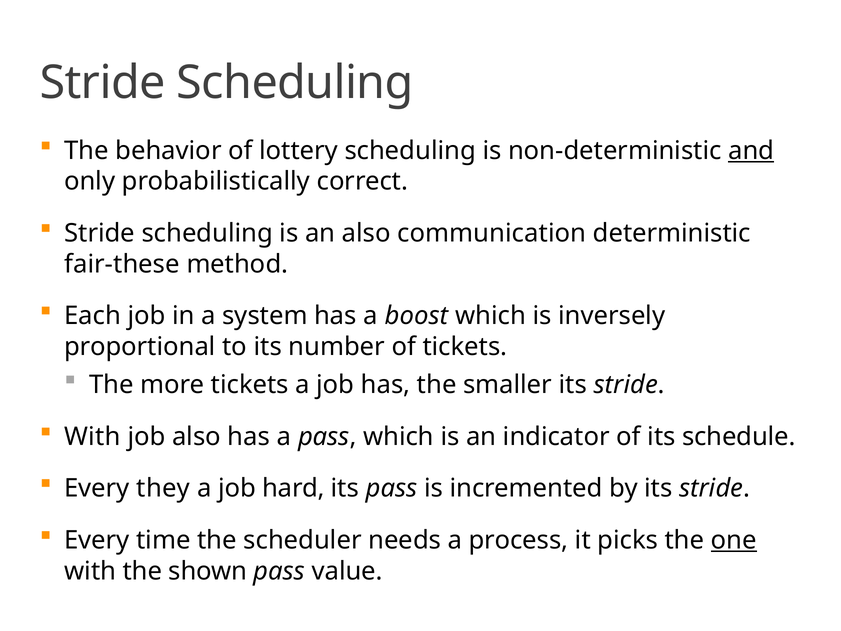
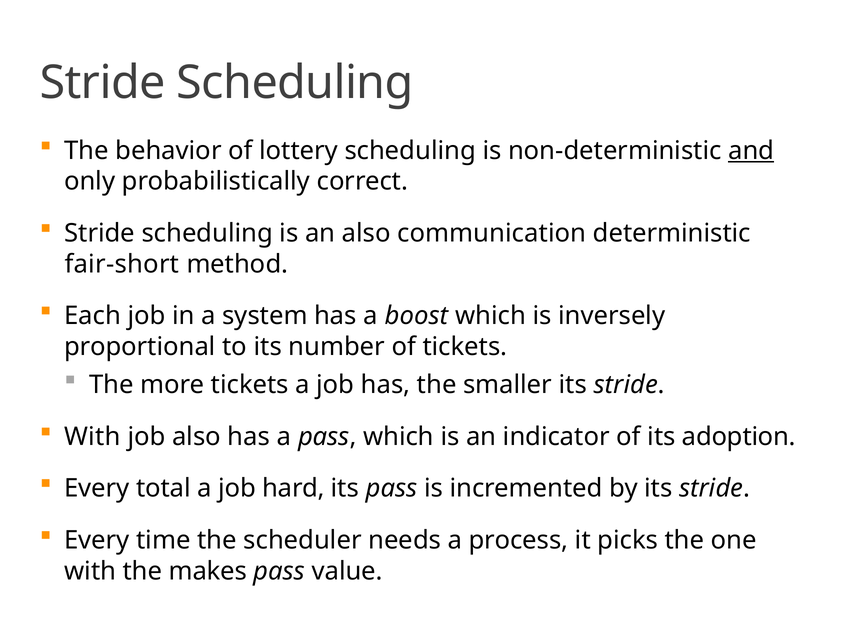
fair-these: fair-these -> fair-short (122, 264)
schedule: schedule -> adoption (739, 436)
they: they -> total (163, 488)
one underline: present -> none (734, 540)
shown: shown -> makes (208, 571)
